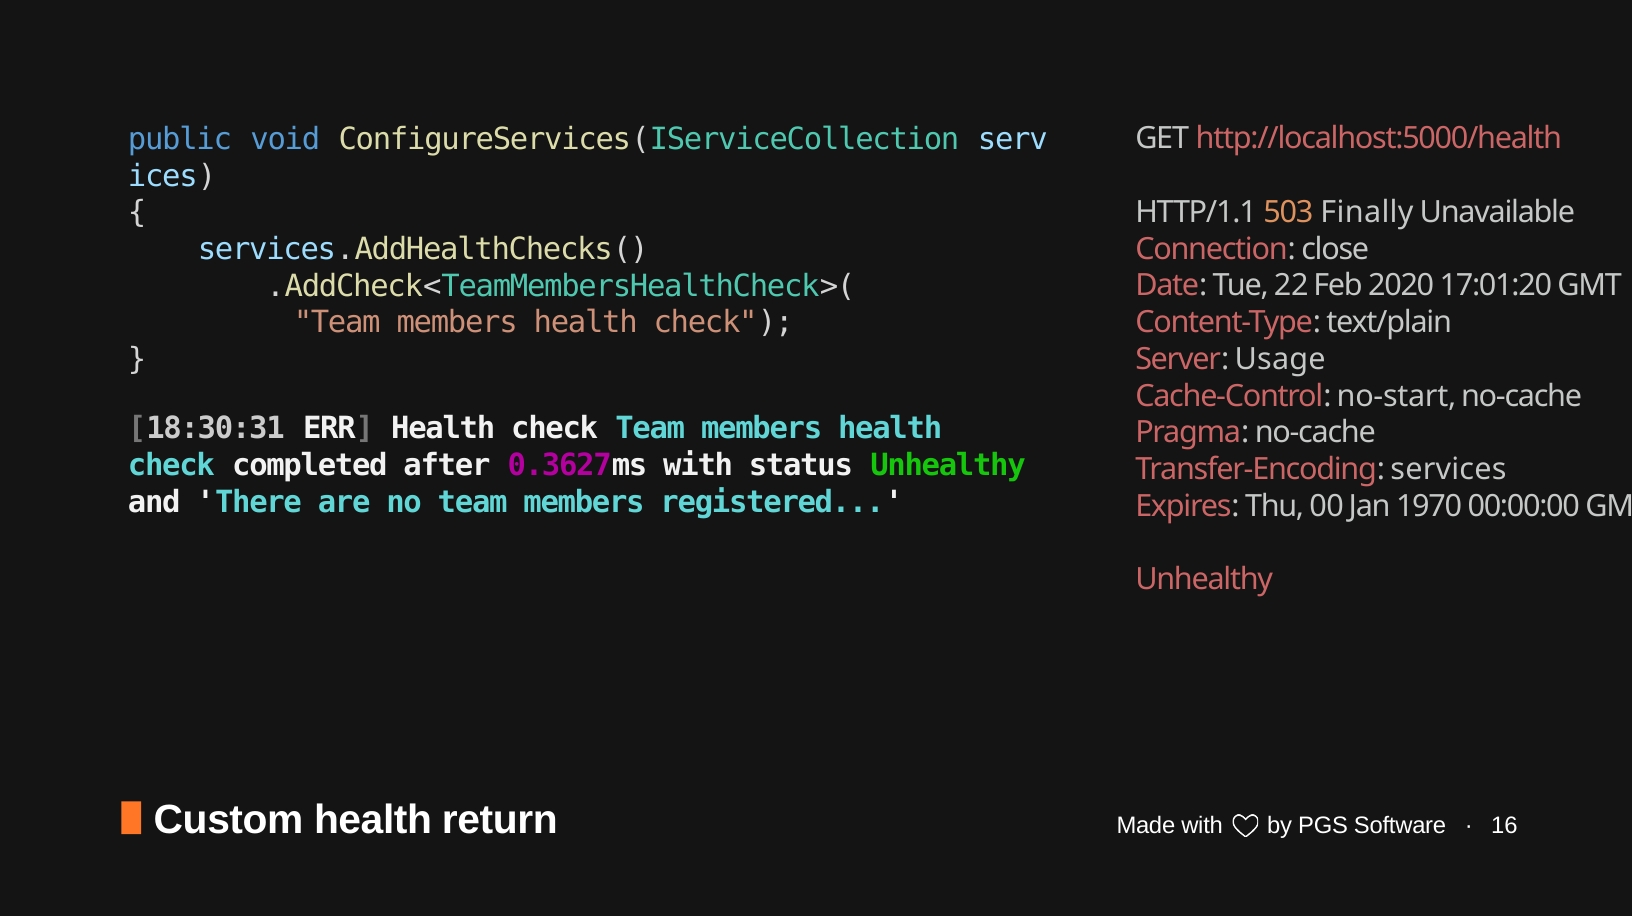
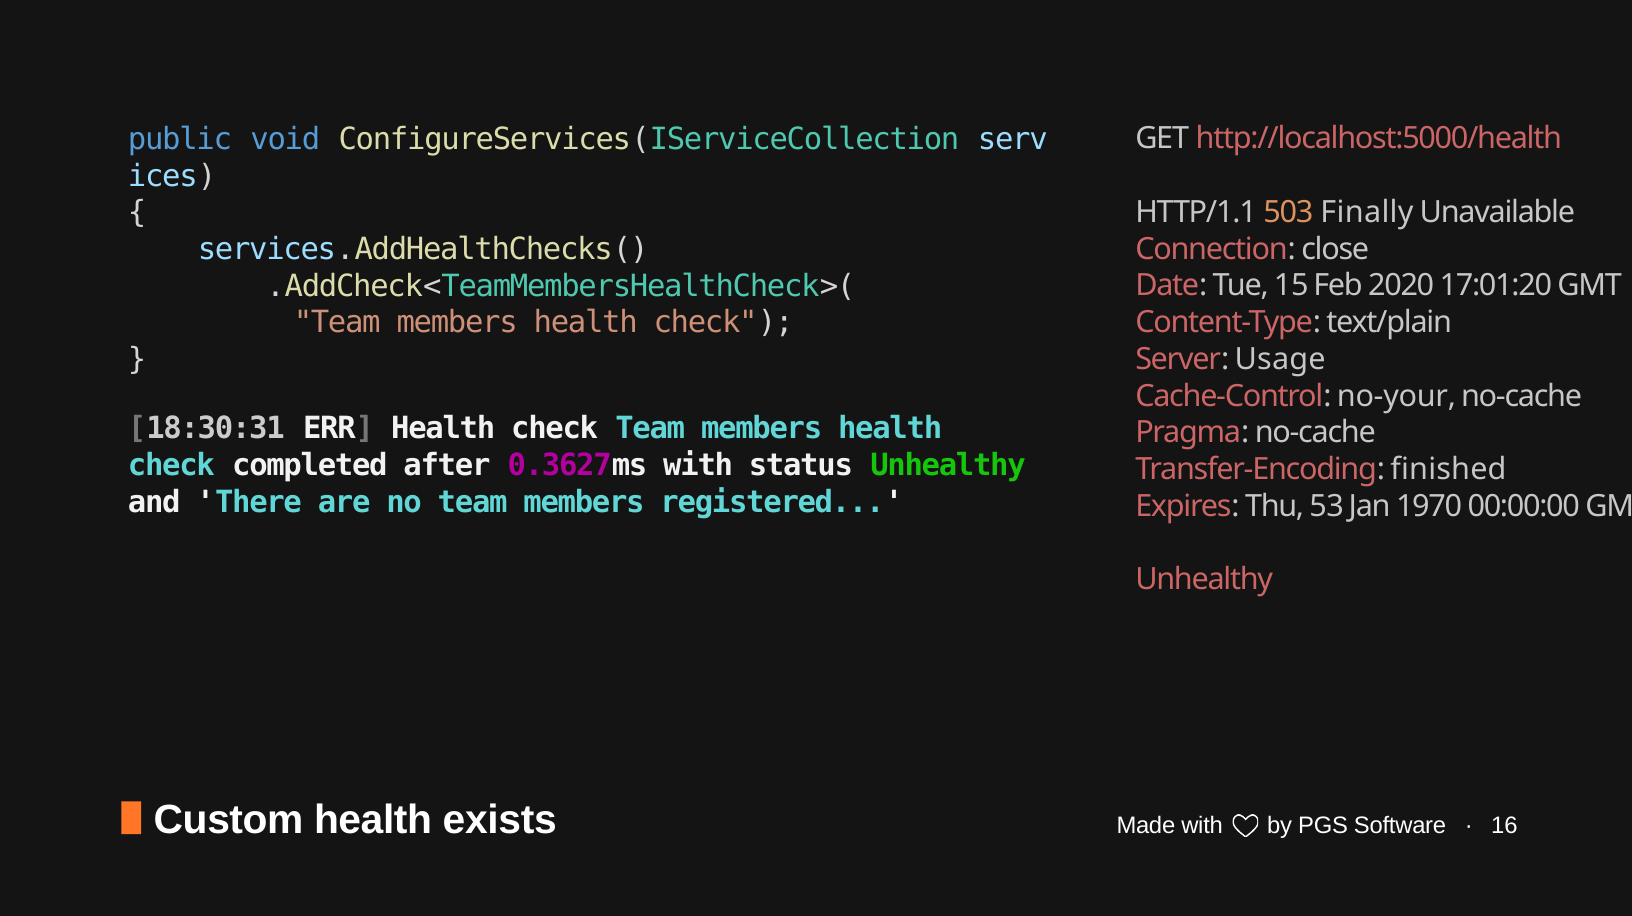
22: 22 -> 15 (1291, 286)
no-start: no-start -> no-your (1396, 396)
services: services -> finished (1448, 469)
00: 00 -> 53 (1327, 506)
return: return -> exists (500, 820)
